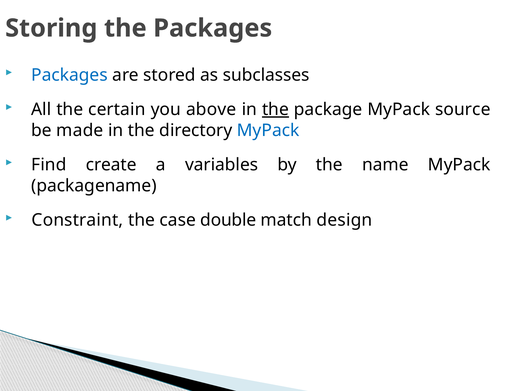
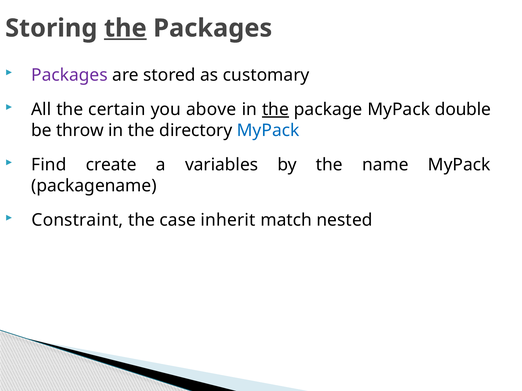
the underline: none -> present (125, 28)
Packages colour: blue -> purple (70, 75)
subclasses: subclasses -> customary (266, 75)
source: source -> double (463, 110)
made: made -> throw (80, 131)
double: double -> inherit (228, 220)
design: design -> nested (345, 220)
